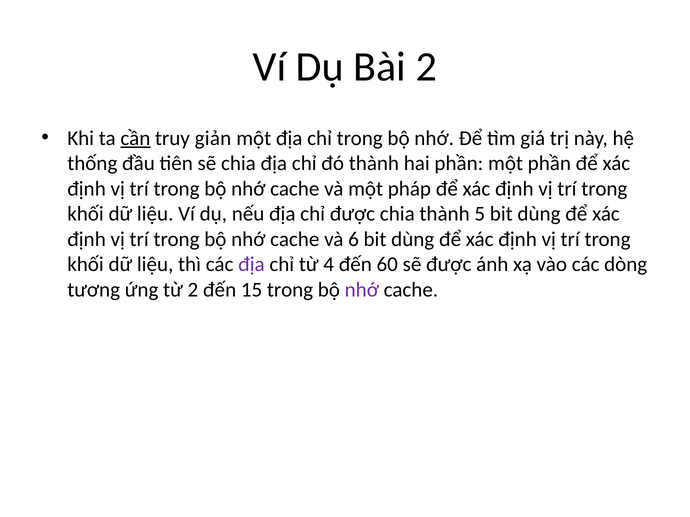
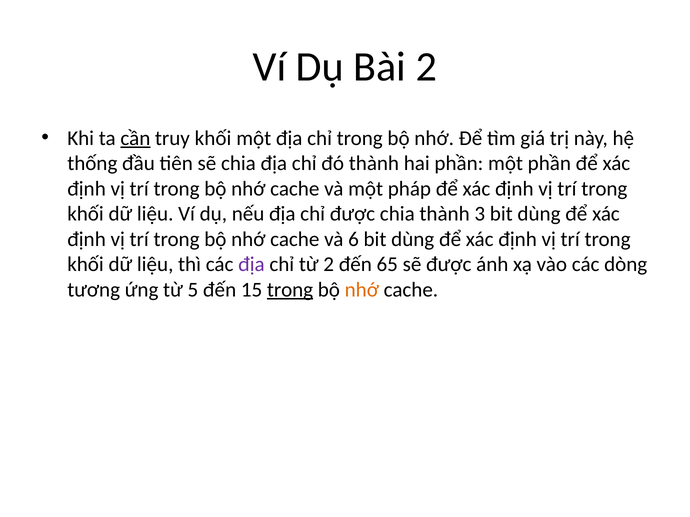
truy giản: giản -> khối (213, 138)
5: 5 -> 3 (480, 214)
từ 4: 4 -> 2 (329, 265)
60: 60 -> 65 (387, 265)
từ 2: 2 -> 5 (193, 290)
trong underline: none -> present (290, 290)
nhớ colour: purple -> orange (362, 290)
